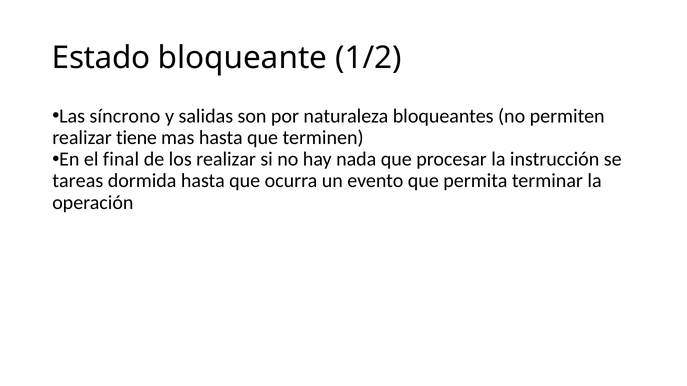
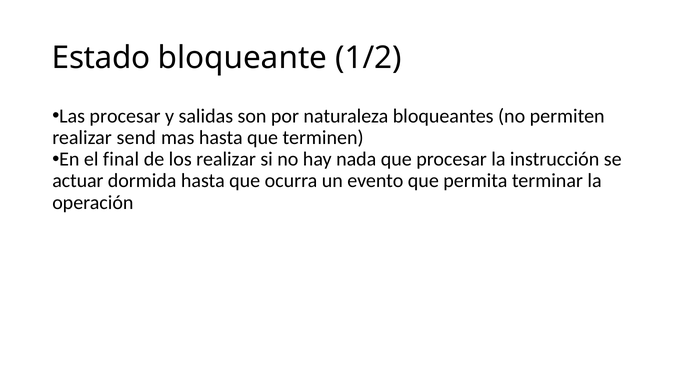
Las síncrono: síncrono -> procesar (125, 116)
tiene: tiene -> send (136, 138)
tareas: tareas -> actuar (78, 181)
